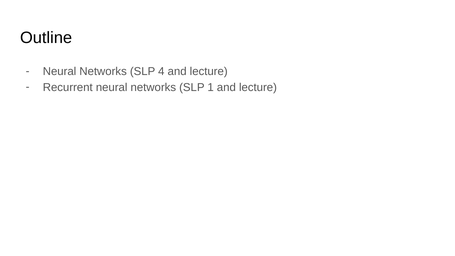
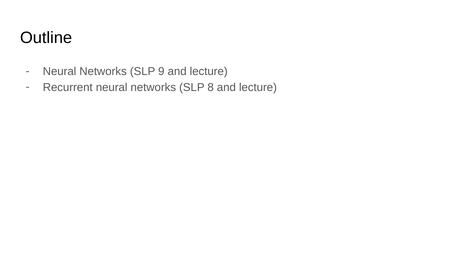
4: 4 -> 9 (161, 72)
1: 1 -> 8 (211, 87)
